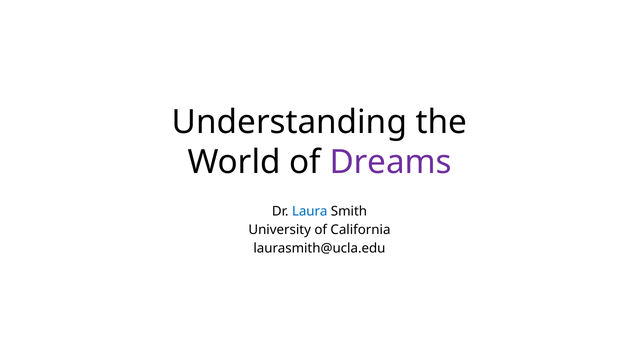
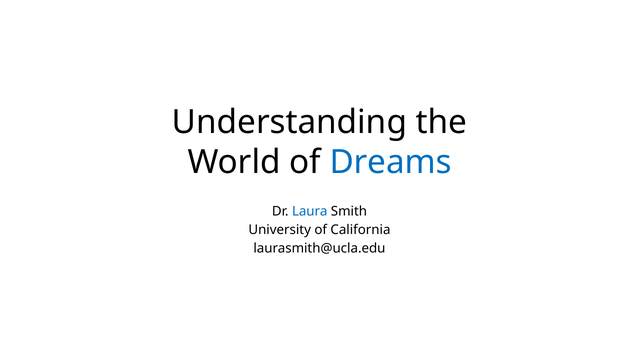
Dreams colour: purple -> blue (391, 162)
